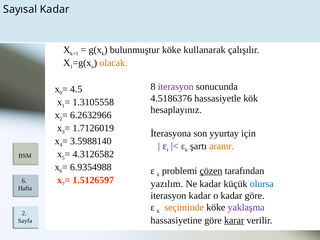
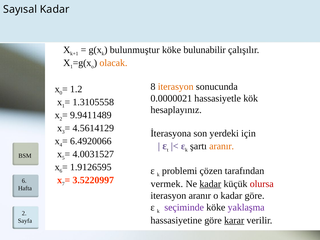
kullanarak: kullanarak -> bulunabilir (205, 50)
iterasyon colour: purple -> orange (176, 87)
4.5: 4.5 -> 1.2 (76, 89)
4.5186376: 4.5186376 -> 0.0000021 (171, 98)
6.2632966: 6.2632966 -> 9.9411489 (91, 115)
1.7126019: 1.7126019 -> 4.5614129 (93, 128)
yyurtay: yyurtay -> yerdeki (224, 133)
3.5988140: 3.5988140 -> 6.4920066 (91, 141)
4.3126582: 4.3126582 -> 4.0031527 (93, 154)
6.9354988: 6.9354988 -> 1.9126595 (91, 167)
çözen underline: present -> none (211, 171)
1.5126597: 1.5126597 -> 3.5220997 (93, 180)
yazılım: yazılım -> vermek (167, 184)
kadar underline: none -> present (210, 184)
olursa colour: blue -> red (262, 184)
iterasyon kadar: kadar -> aranır (200, 196)
seçiminde colour: orange -> purple (184, 207)
